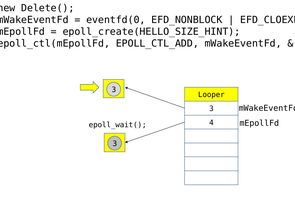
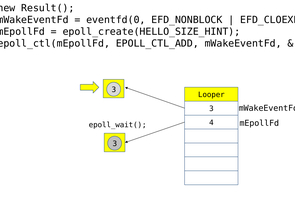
Delete(: Delete( -> Result( (48, 8)
